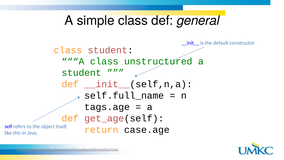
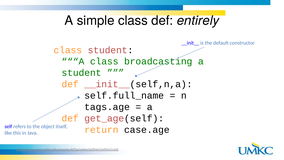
general: general -> entirely (198, 21)
unstructured: unstructured -> broadcasting (158, 61)
